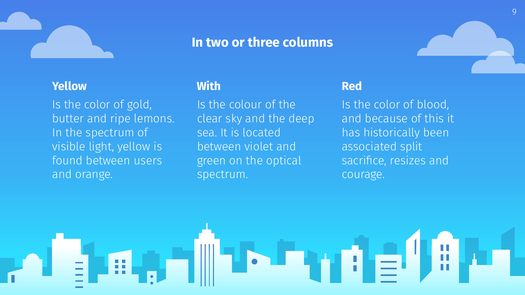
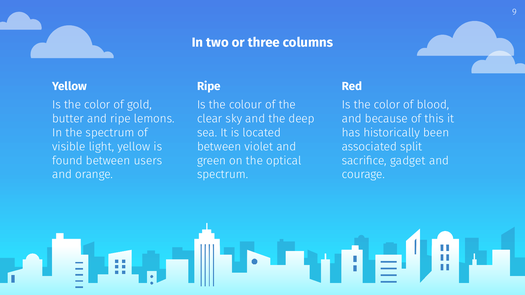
With: With -> Ripe (209, 86)
resizes: resizes -> gadget (408, 161)
